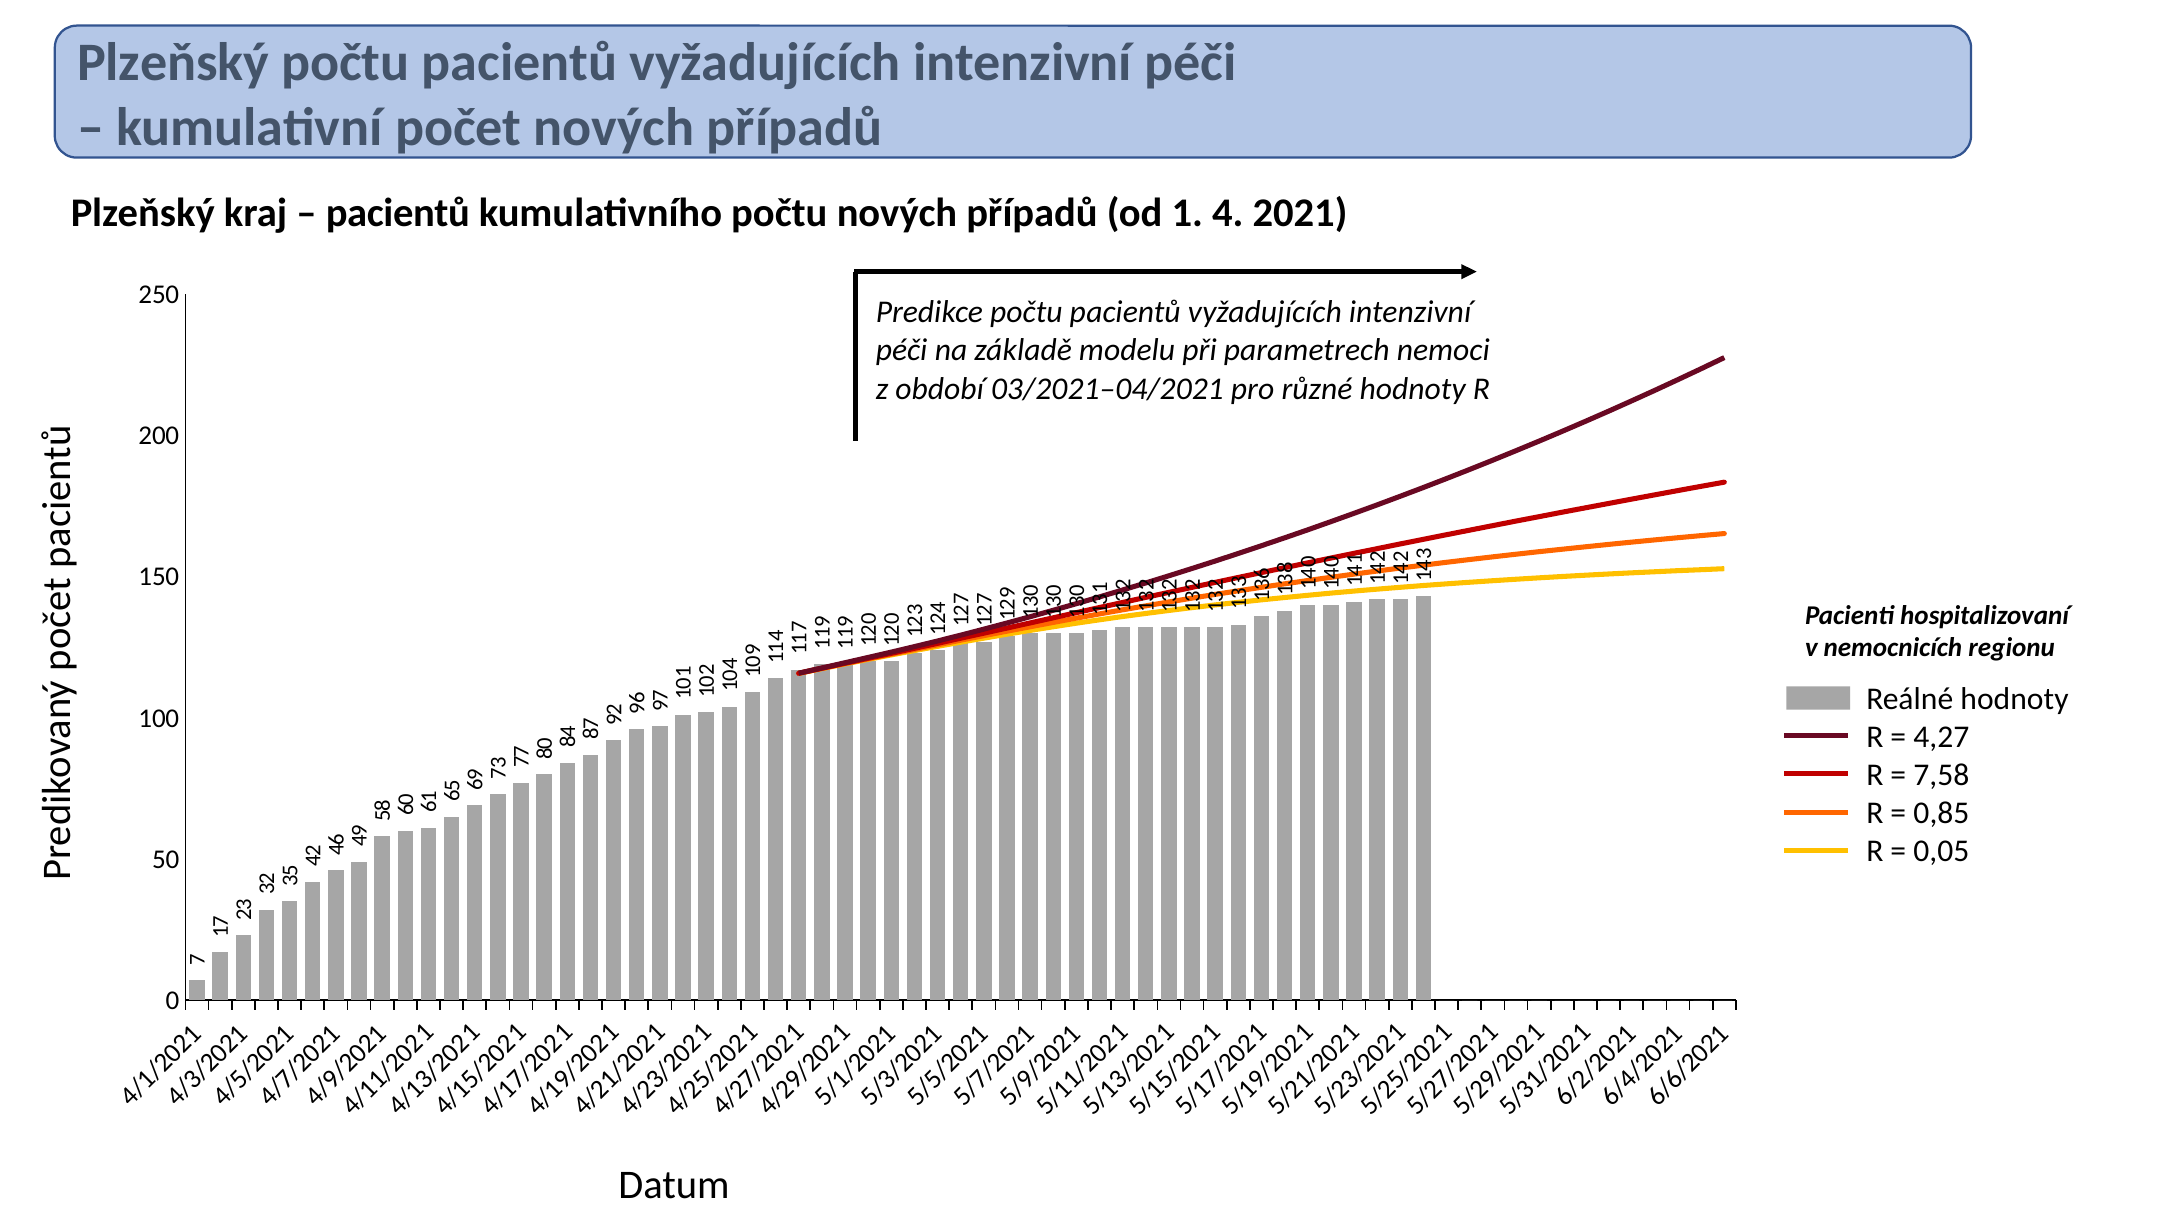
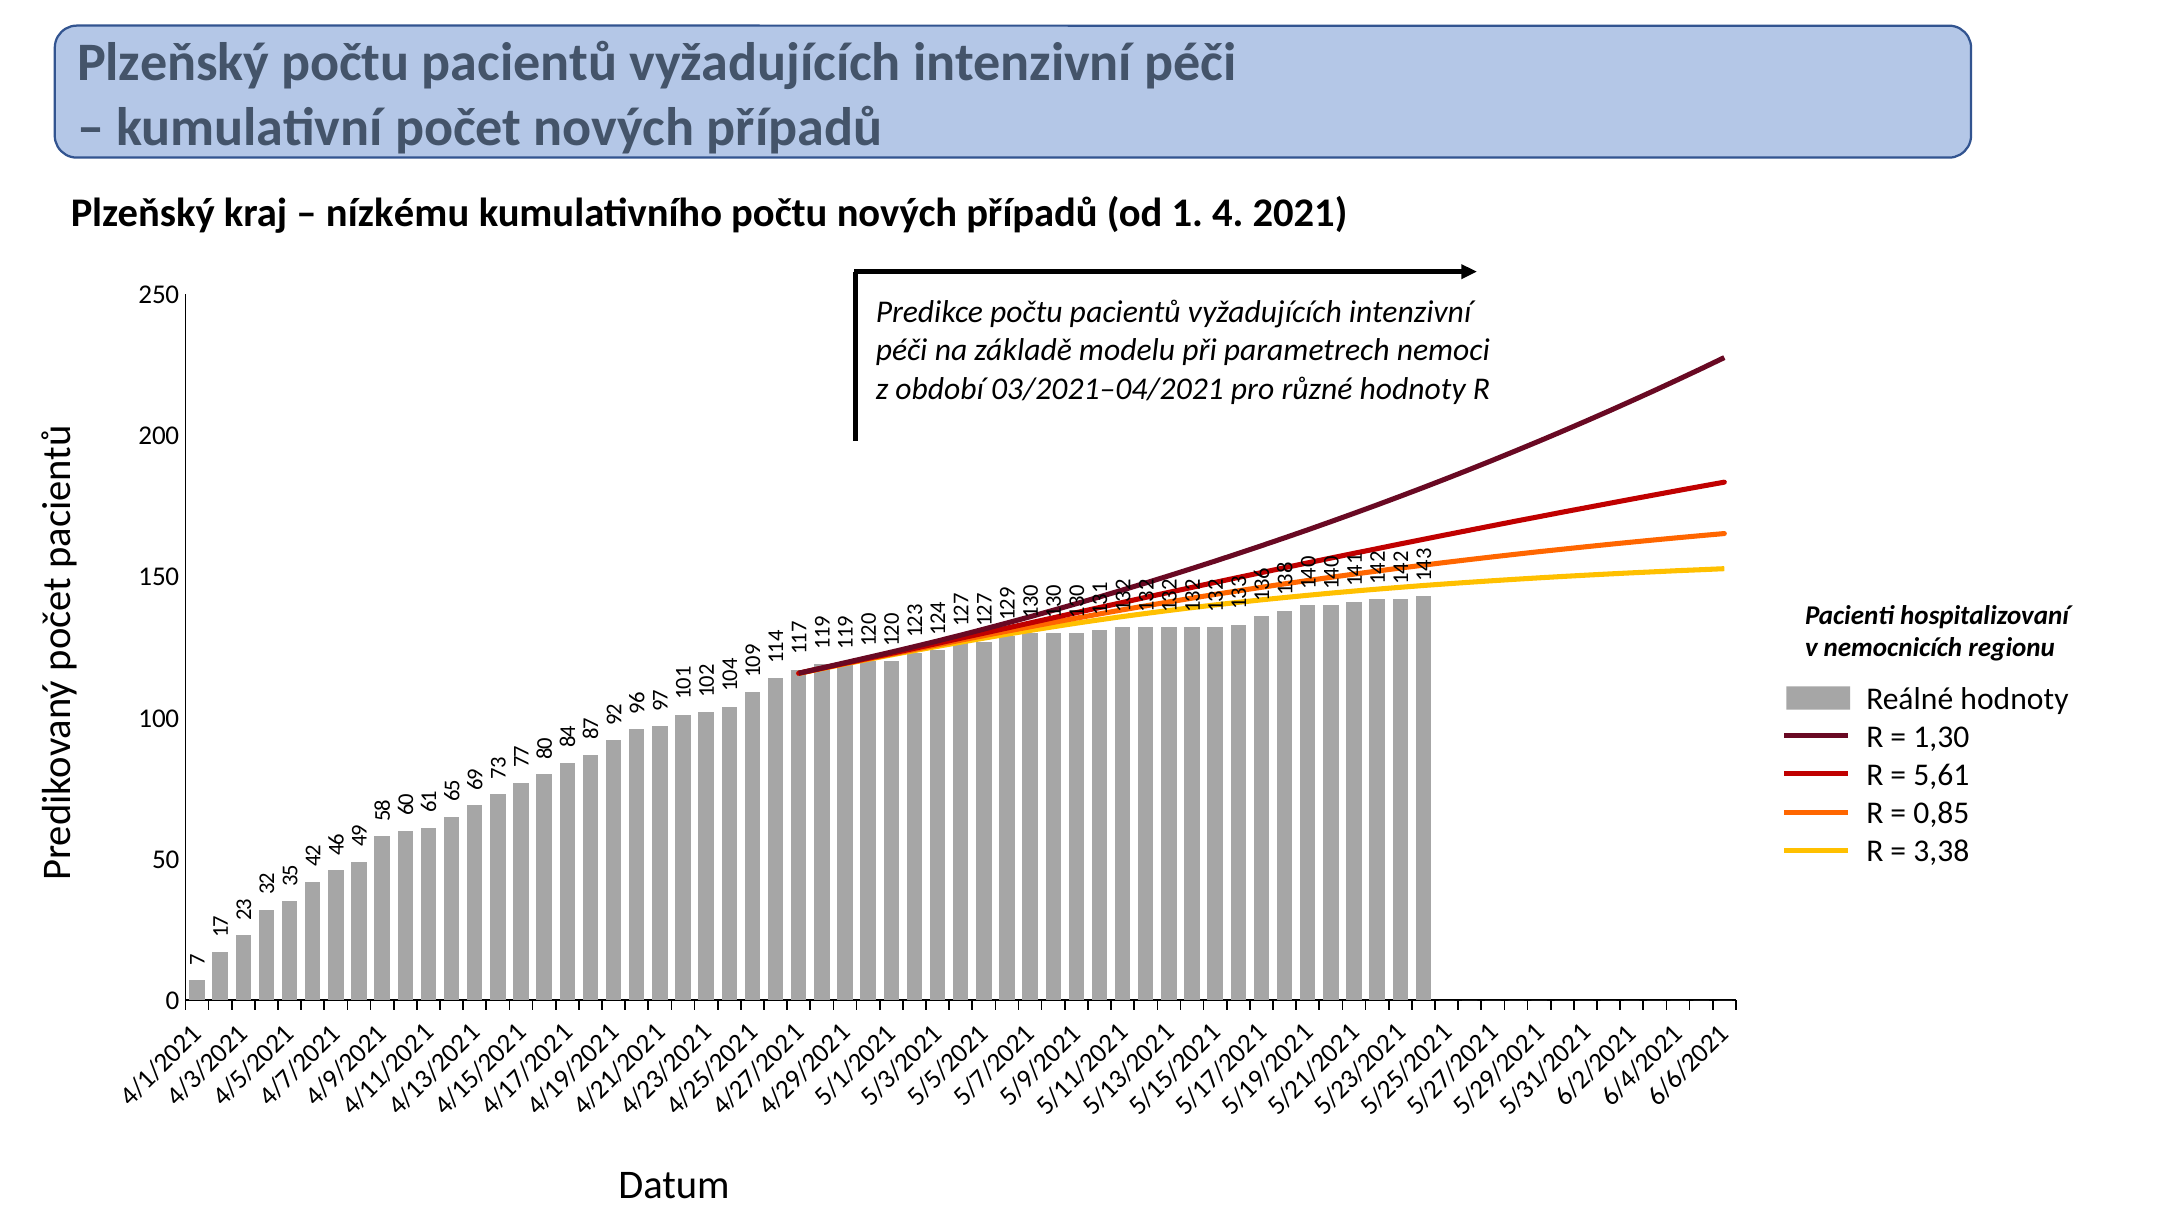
pacientů: pacientů -> nízkému (398, 213)
4,27: 4,27 -> 1,30 (1941, 736)
7,58: 7,58 -> 5,61 (1941, 774)
0,05: 0,05 -> 3,38 (1941, 850)
